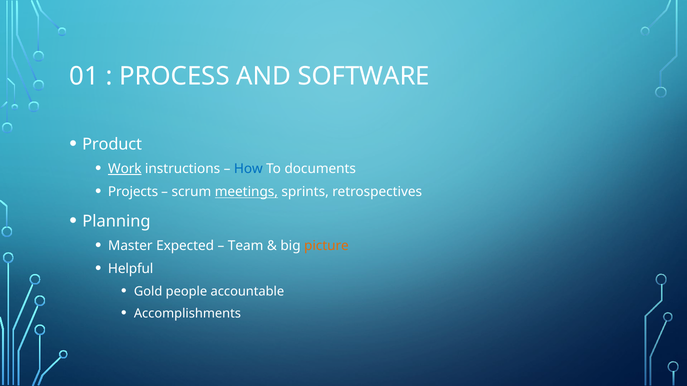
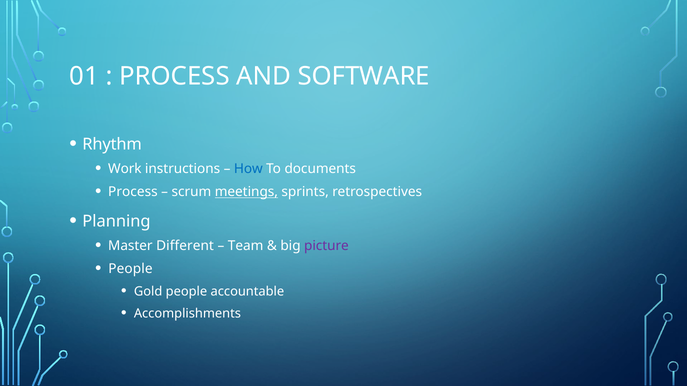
Product: Product -> Rhythm (112, 144)
Work underline: present -> none (125, 169)
Projects: Projects -> Process (133, 192)
Expected: Expected -> Different (185, 246)
picture colour: orange -> purple (326, 246)
Helpful: Helpful -> People (130, 269)
